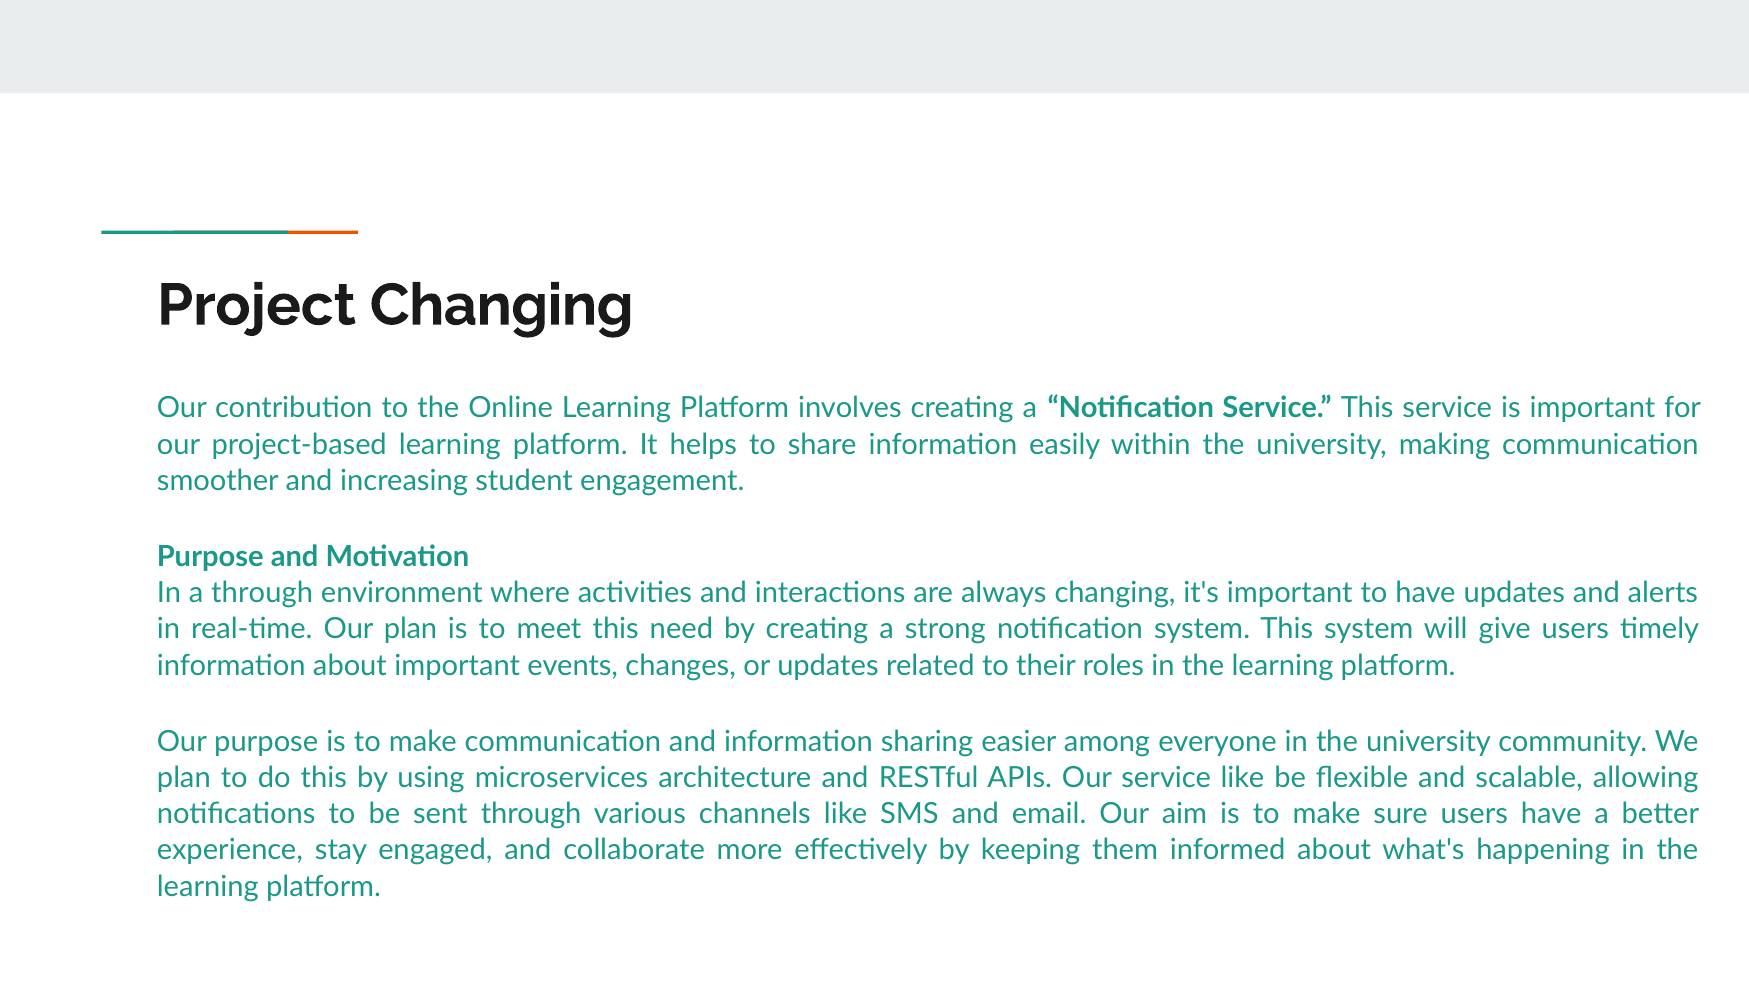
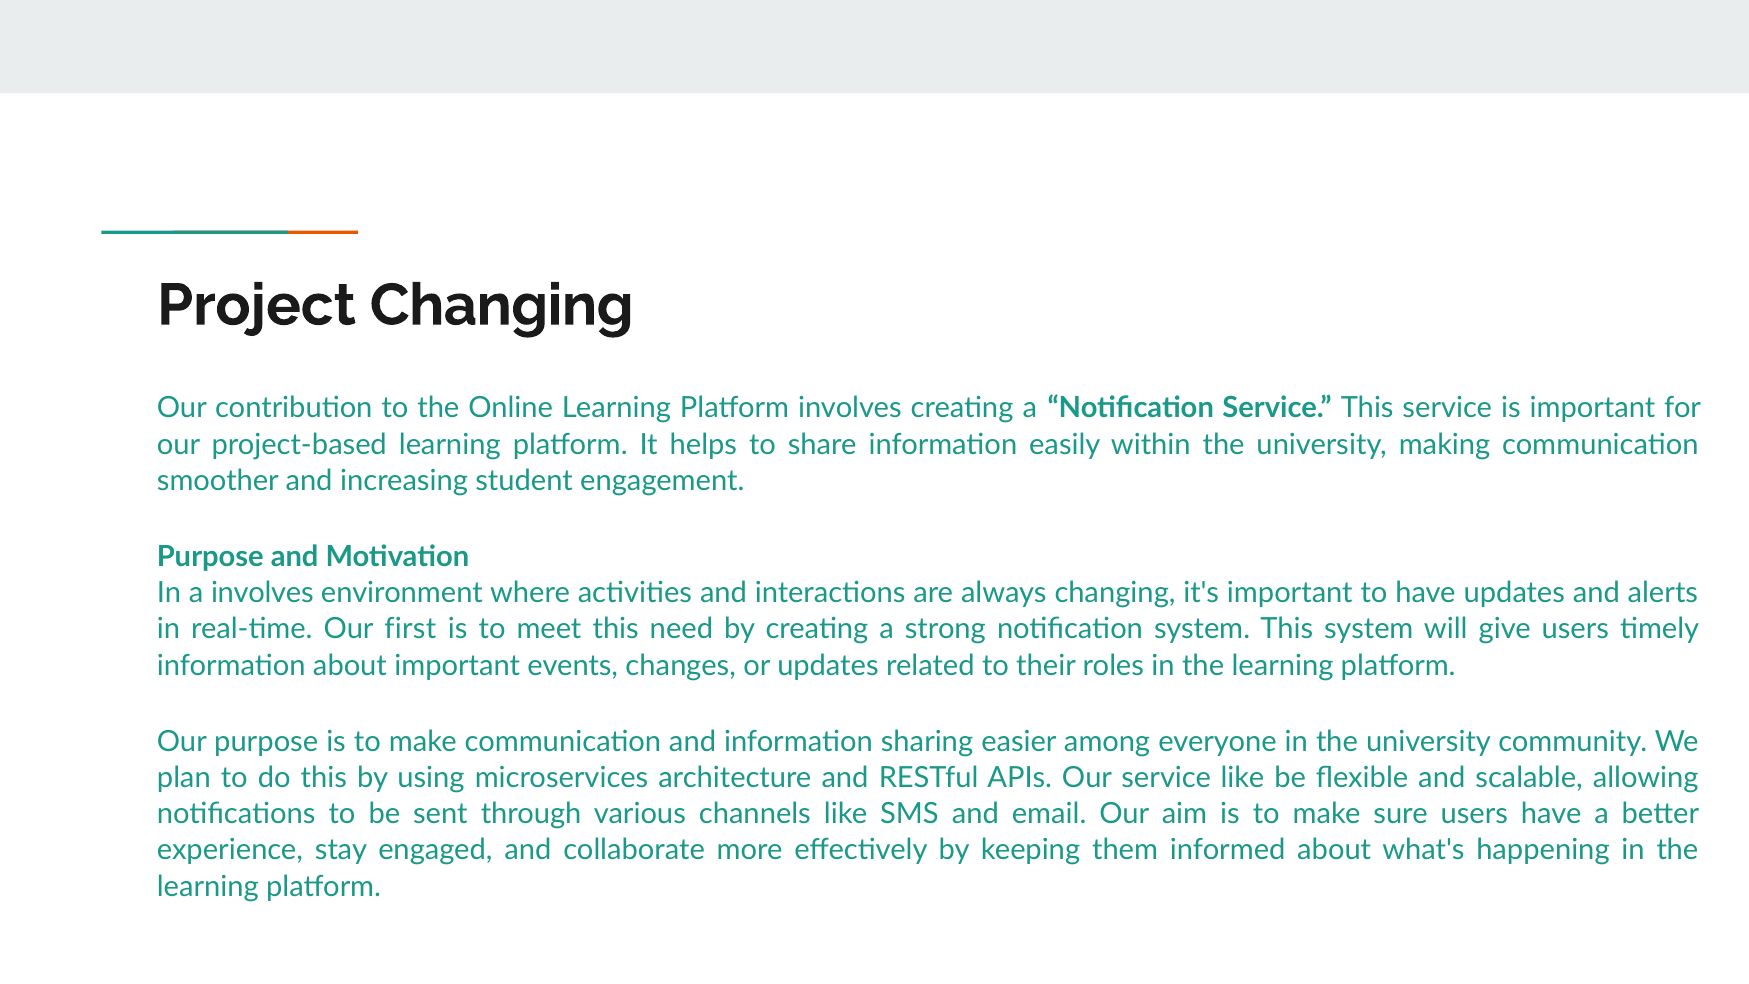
a through: through -> involves (262, 593)
Our plan: plan -> first (410, 629)
